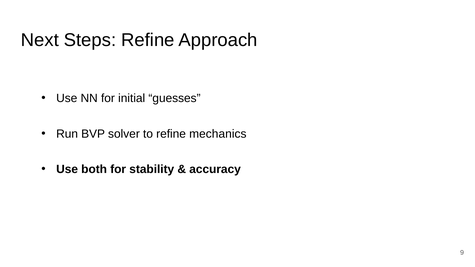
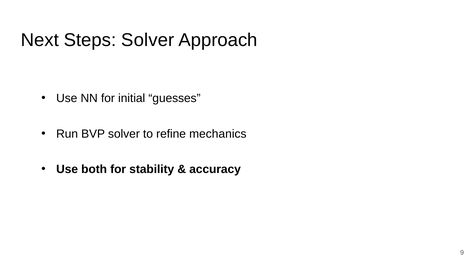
Steps Refine: Refine -> Solver (148, 40)
